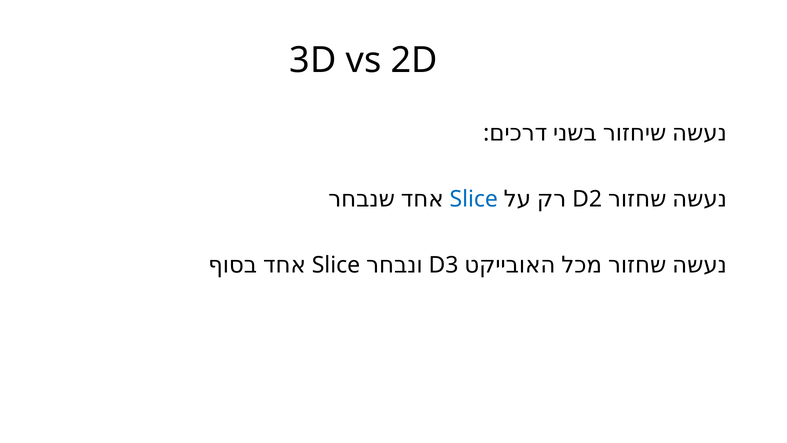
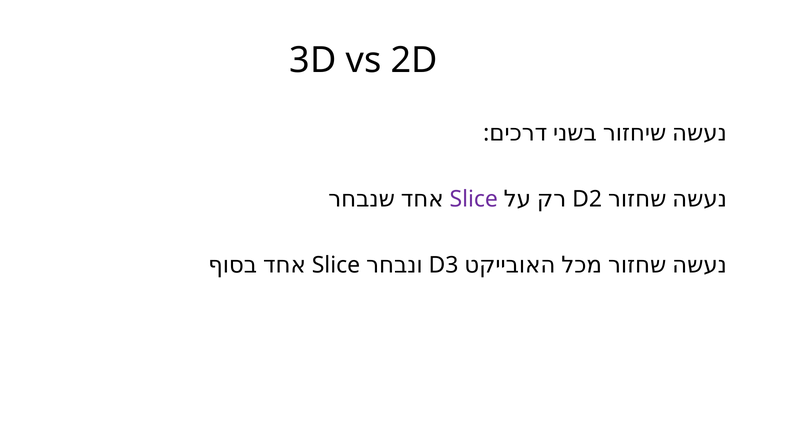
Slice colour: blue -> purple (474, 199)
